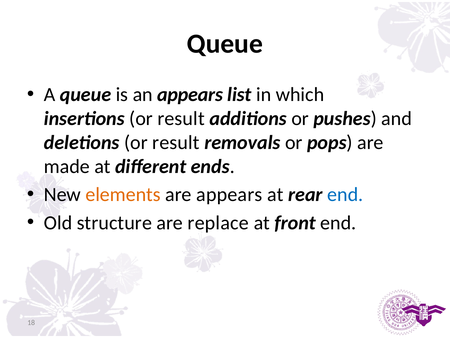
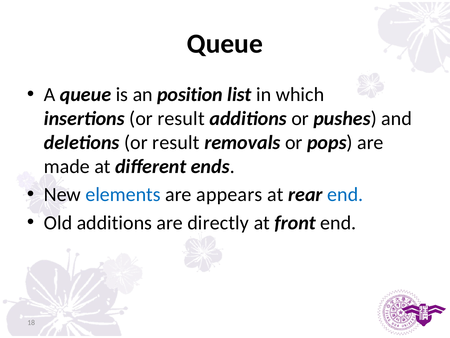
an appears: appears -> position (190, 94)
elements colour: orange -> blue (123, 194)
Old structure: structure -> additions (114, 222)
replace: replace -> directly (218, 222)
